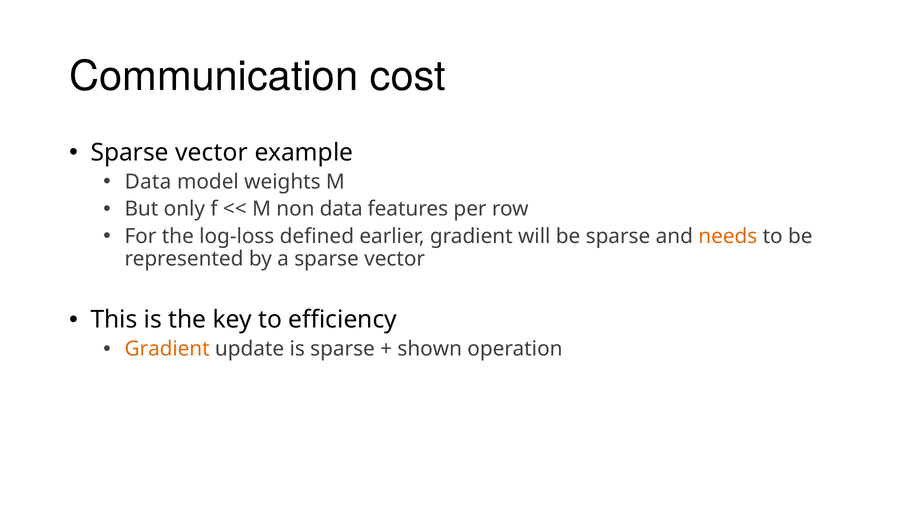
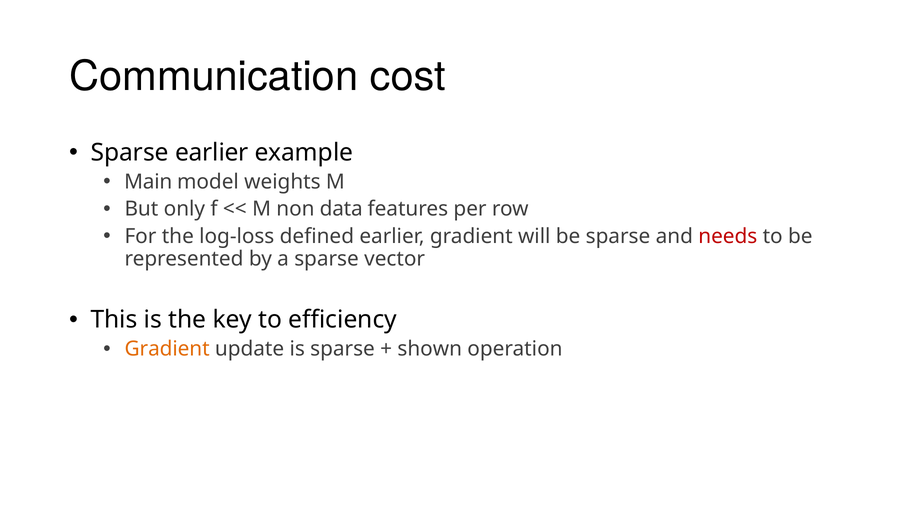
vector: vector -> earlier (212, 152)
Data: Data -> Main (148, 182)
needs colour: orange -> red (728, 236)
